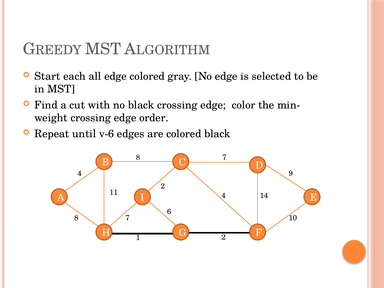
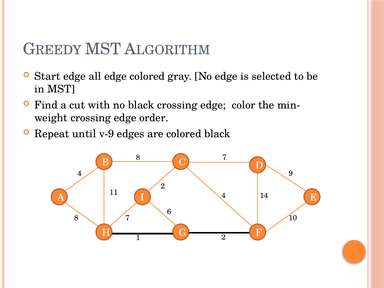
Start each: each -> edge (75, 76)
v-6: v-6 -> v-9 (107, 134)
